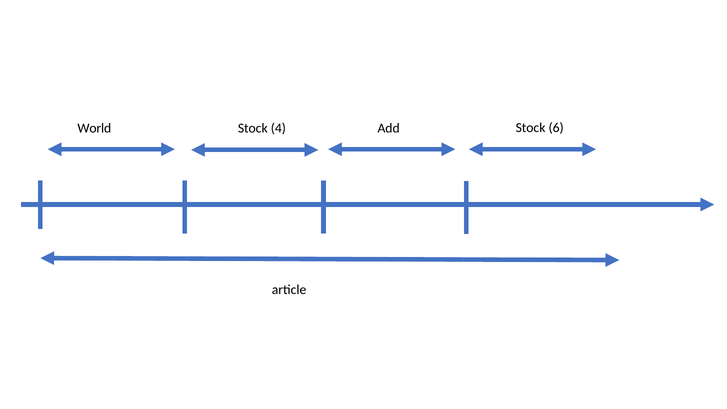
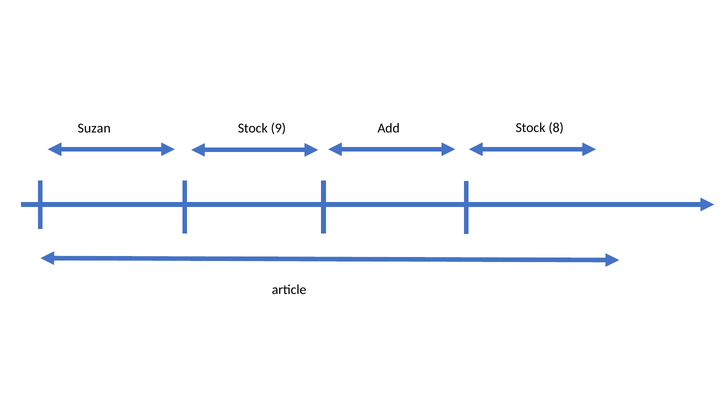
World: World -> Suzan (94, 128)
4: 4 -> 9 (278, 128)
6: 6 -> 8 (556, 127)
